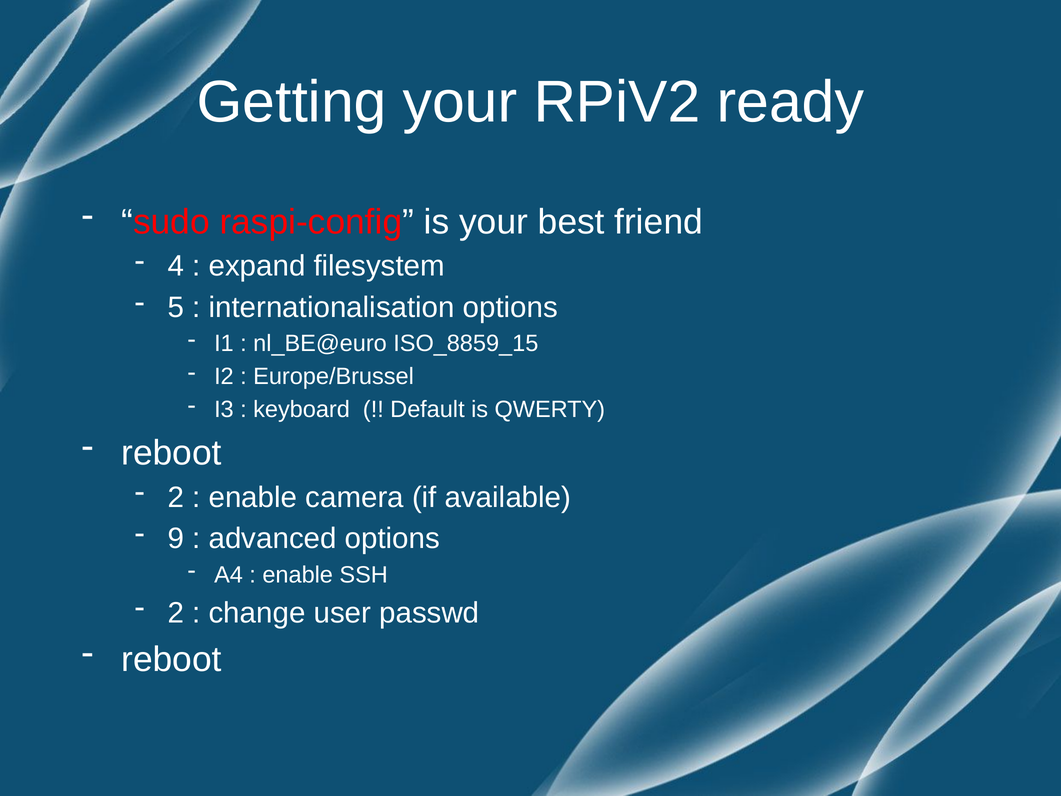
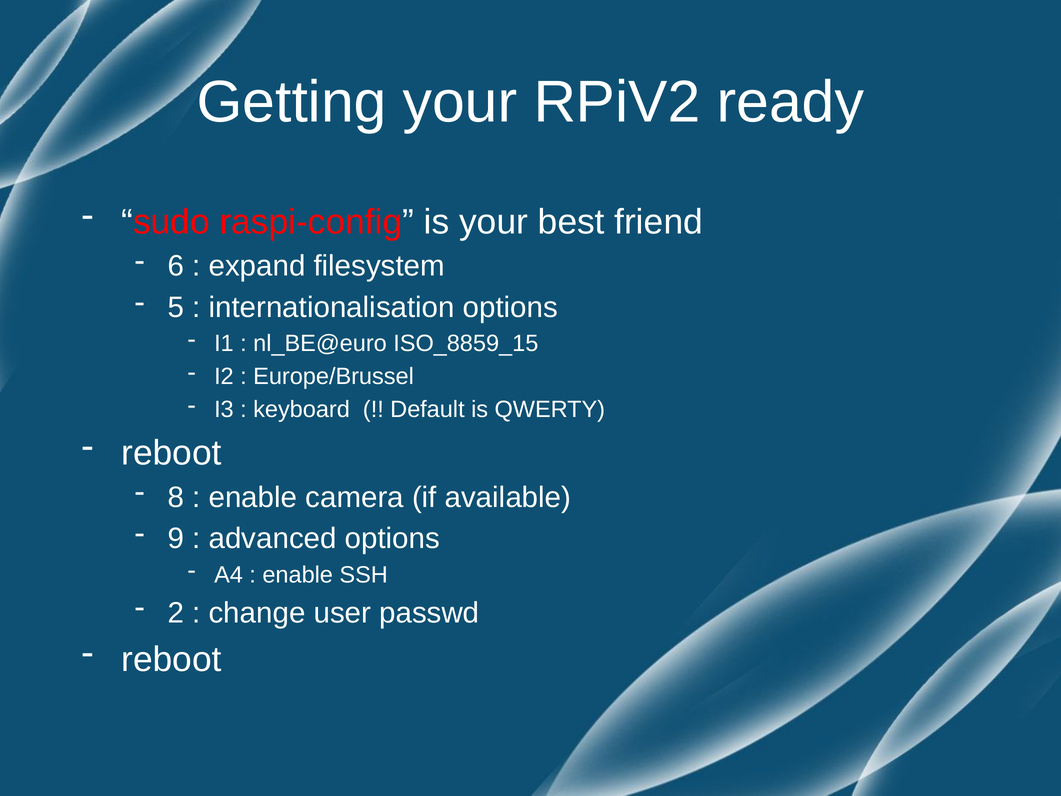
4: 4 -> 6 (176, 266)
2: 2 -> 8 (176, 497)
